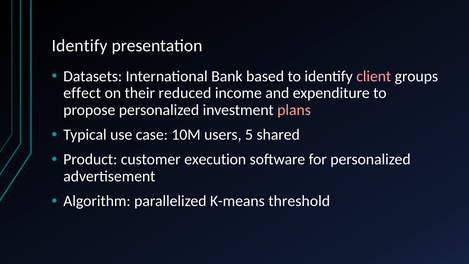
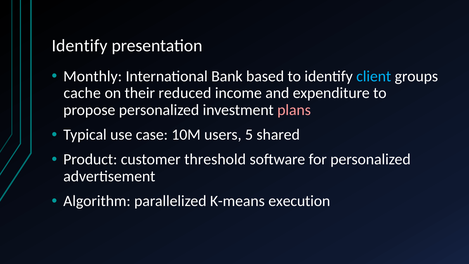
Datasets: Datasets -> Monthly (93, 76)
client colour: pink -> light blue (374, 76)
effect: effect -> cache (82, 93)
execution: execution -> threshold (215, 159)
threshold: threshold -> execution (299, 201)
